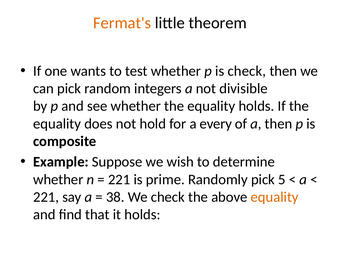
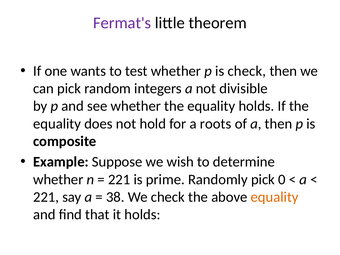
Fermat's colour: orange -> purple (122, 23)
every: every -> roots (216, 124)
5: 5 -> 0 (282, 179)
